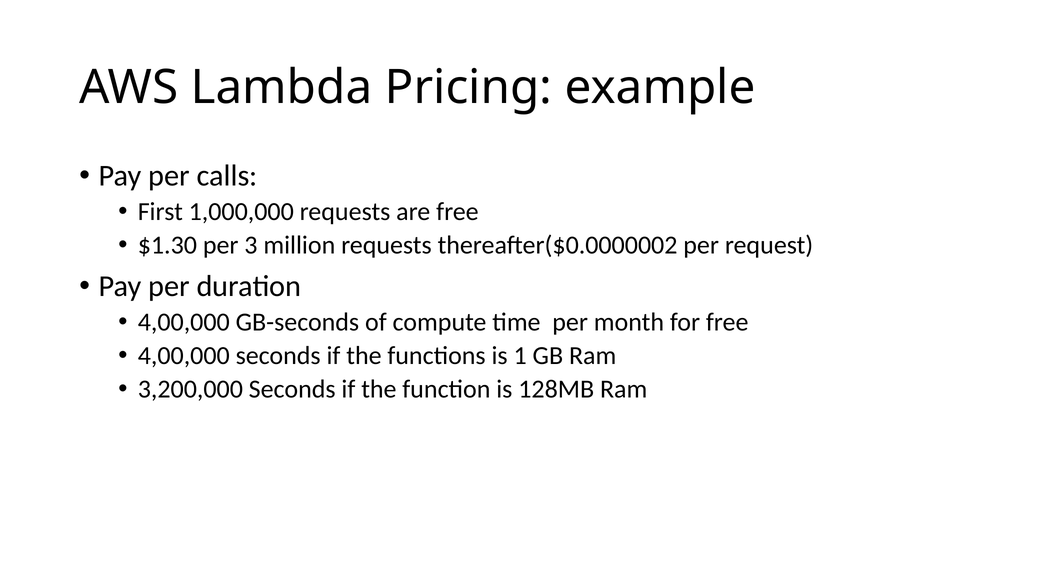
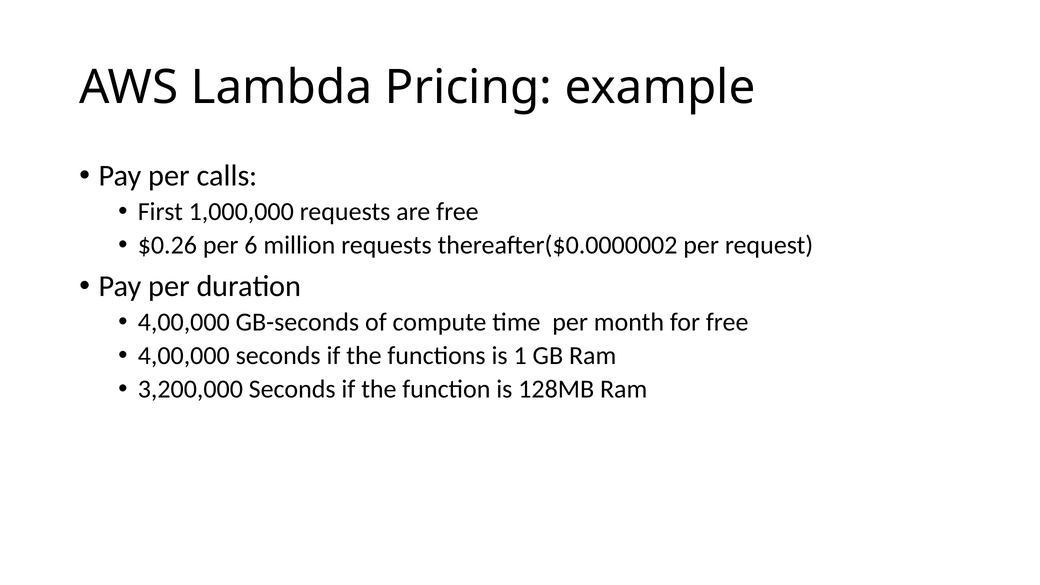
$1.30: $1.30 -> $0.26 (167, 245)
3: 3 -> 6 (251, 245)
